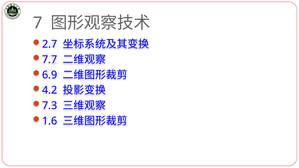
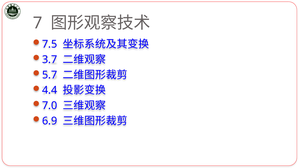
2.7: 2.7 -> 7.5 (50, 44)
7.7: 7.7 -> 3.7 (50, 60)
6.9: 6.9 -> 5.7 (50, 75)
4.2: 4.2 -> 4.4 (50, 90)
7.3: 7.3 -> 7.0 (50, 106)
1.6: 1.6 -> 6.9 (50, 121)
